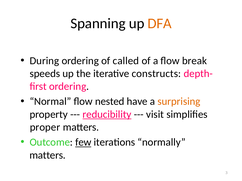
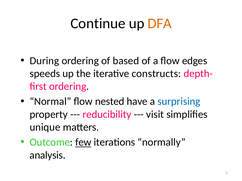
Spanning: Spanning -> Continue (98, 23)
called: called -> based (126, 61)
break: break -> edges (195, 61)
surprising colour: orange -> blue (179, 102)
reducibility underline: present -> none (107, 115)
proper: proper -> unique (45, 128)
matters: matters -> analysis (48, 156)
